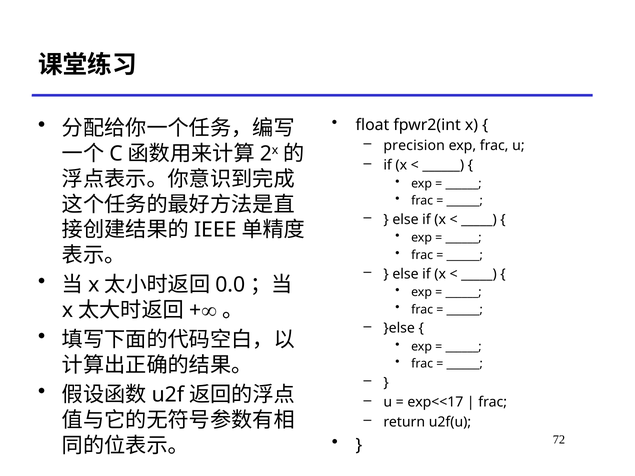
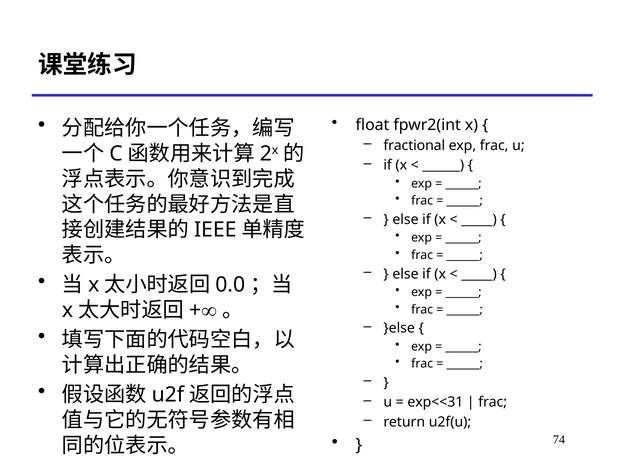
precision: precision -> fractional (414, 146)
exp<<17: exp<<17 -> exp<<31 (435, 403)
72: 72 -> 74 (559, 440)
